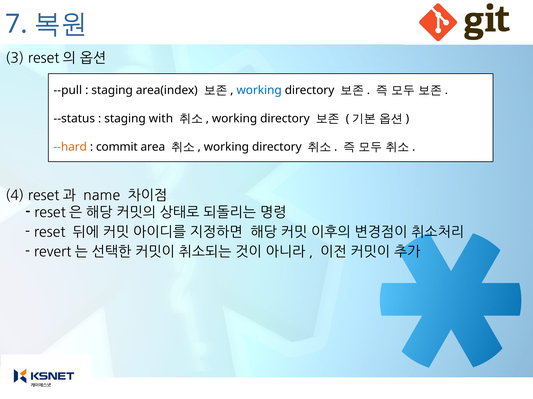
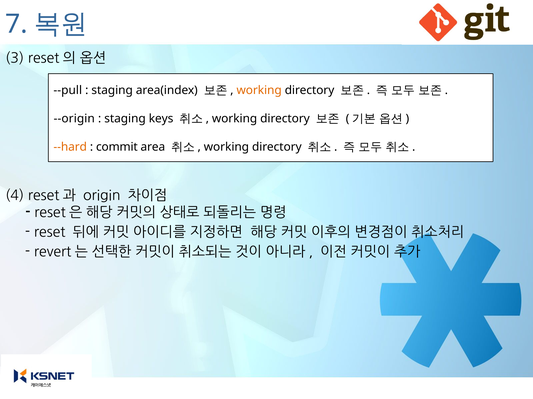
working colour: blue -> orange (259, 90)
--status: --status -> --origin (74, 119)
with: with -> keys (161, 119)
name: name -> origin (102, 196)
